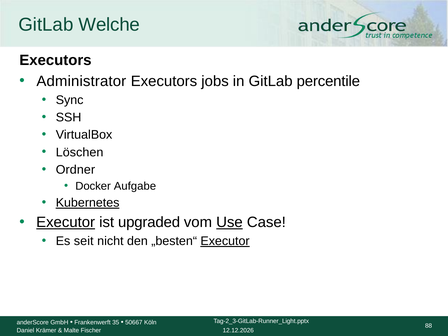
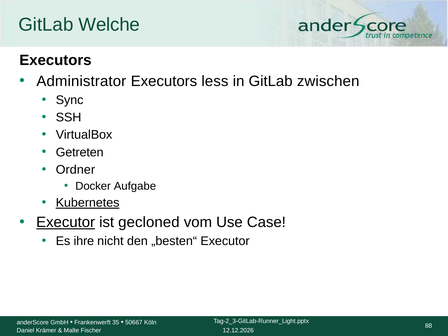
jobs: jobs -> less (215, 81)
percentile: percentile -> zwischen (328, 81)
Löschen: Löschen -> Getreten (80, 152)
upgraded: upgraded -> gecloned (149, 222)
Use underline: present -> none (229, 222)
seit: seit -> ihre (84, 241)
Executor underline: present -> none (225, 241)
